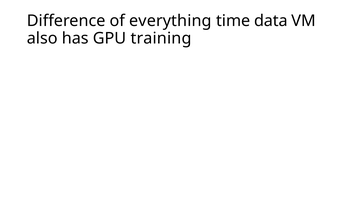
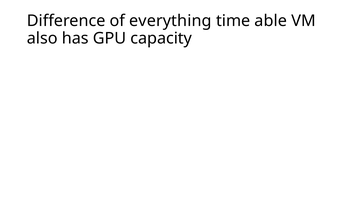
data: data -> able (271, 21)
training: training -> capacity (161, 38)
